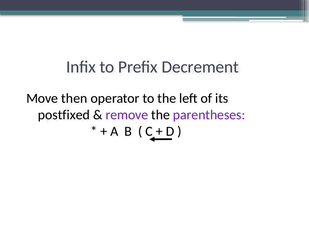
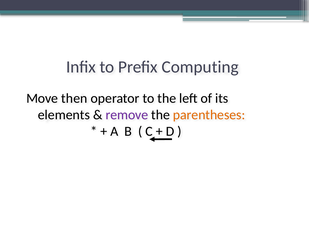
Decrement: Decrement -> Computing (200, 67)
postfixed: postfixed -> elements (64, 115)
parentheses colour: purple -> orange (209, 115)
